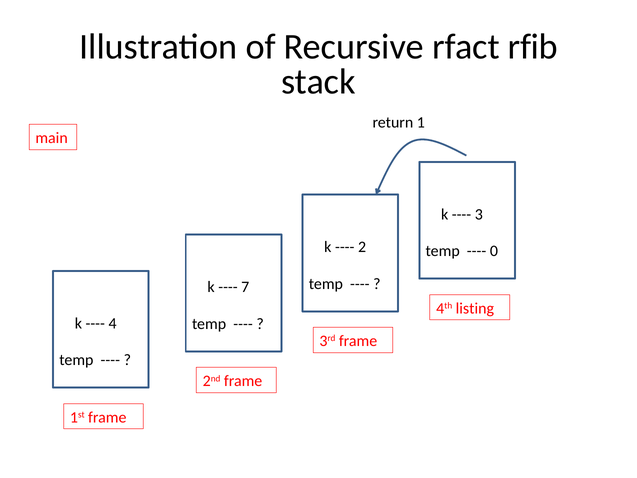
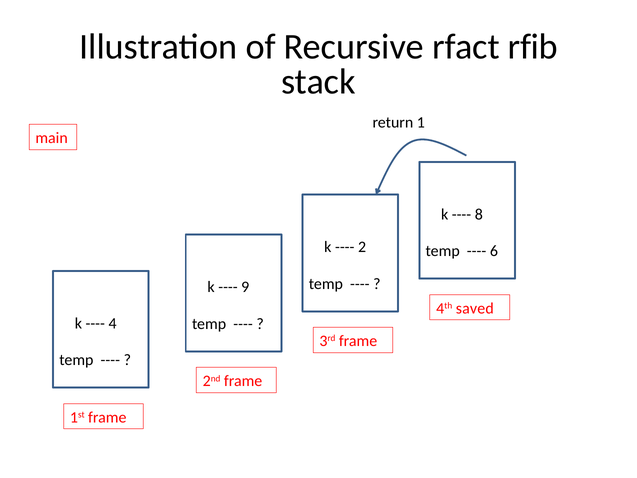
3: 3 -> 8 (479, 214)
0: 0 -> 6 (494, 251)
7: 7 -> 9 (245, 287)
listing: listing -> saved (475, 308)
